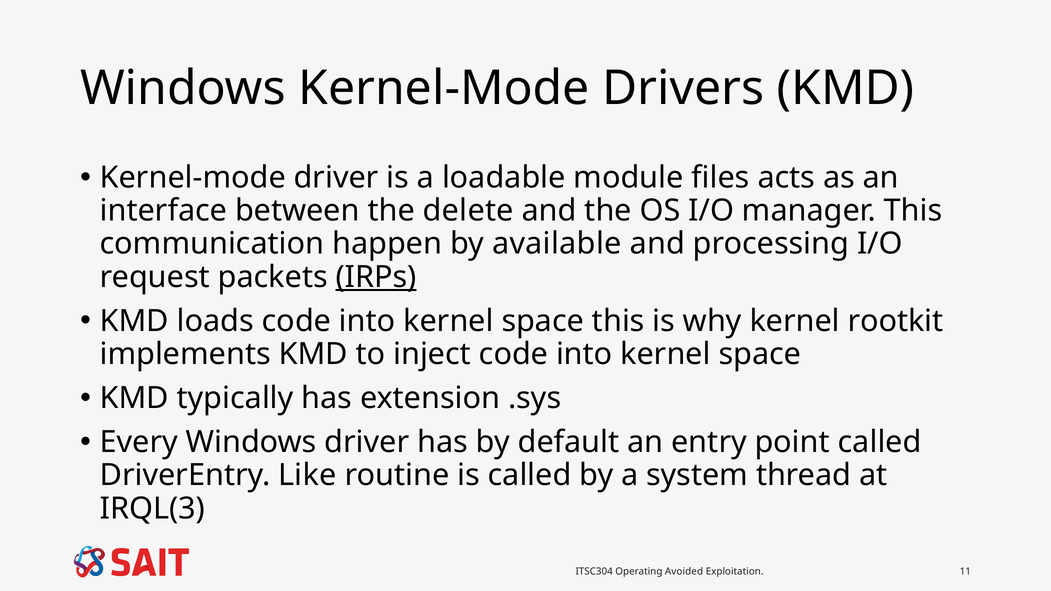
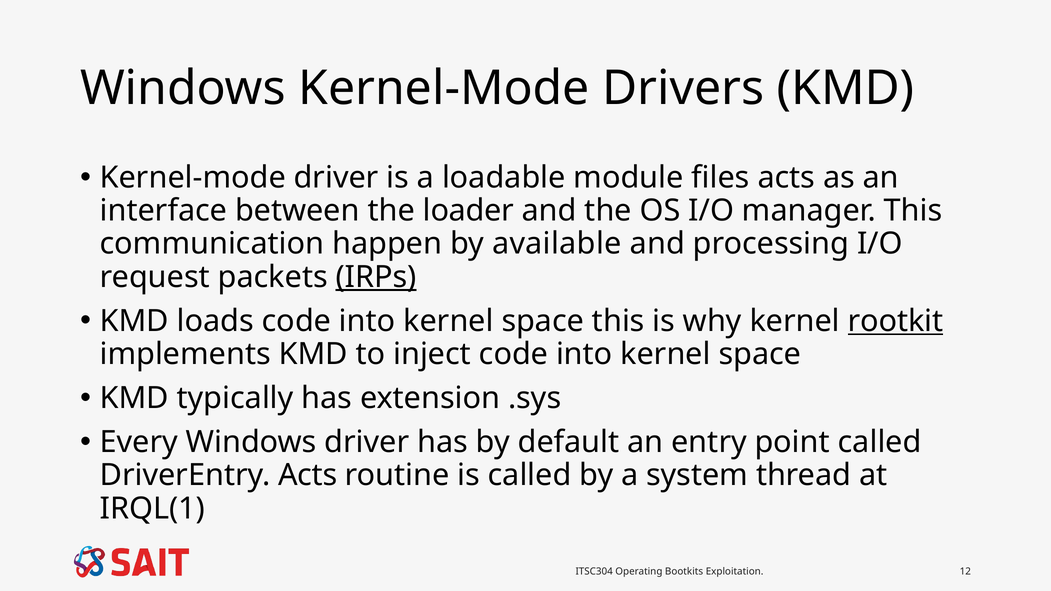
delete: delete -> loader (468, 211)
rootkit underline: none -> present (896, 321)
DriverEntry Like: Like -> Acts (308, 475)
IRQL(3: IRQL(3 -> IRQL(1 (152, 509)
Avoided: Avoided -> Bootkits (684, 572)
11: 11 -> 12 (965, 572)
